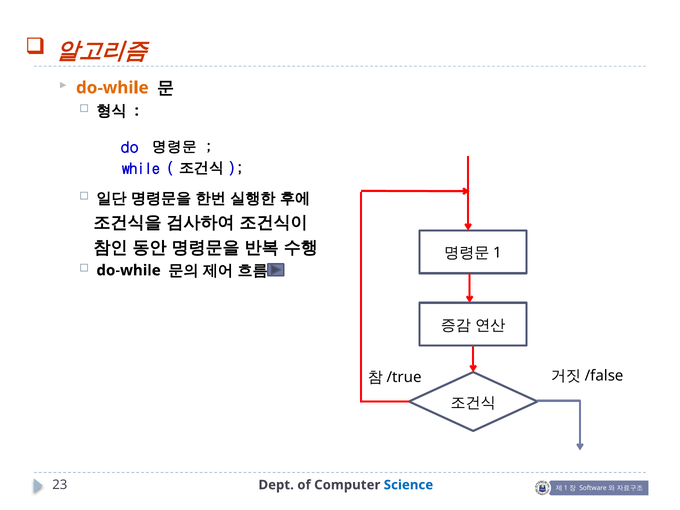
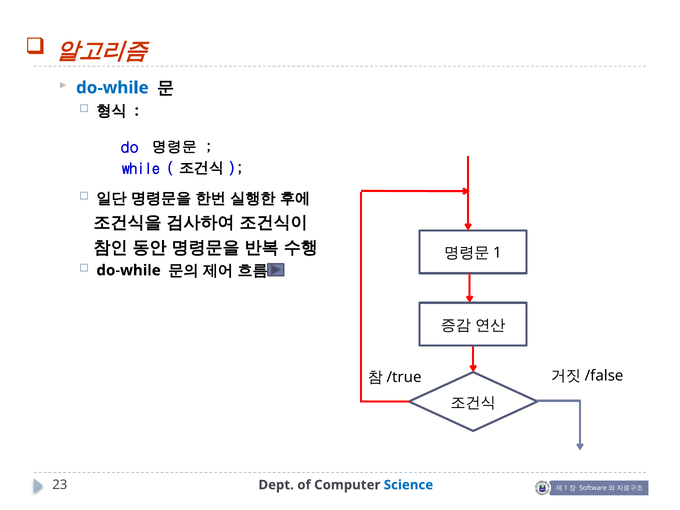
do-while colour: orange -> blue (112, 88)
